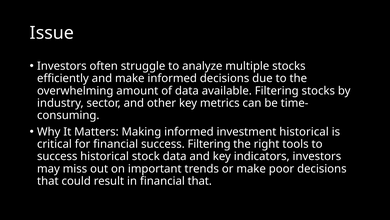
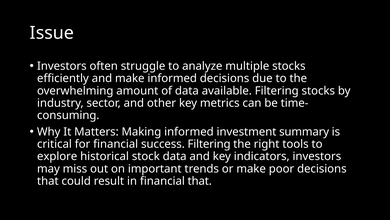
investment historical: historical -> summary (304, 131)
success: success -> explore (57, 156)
